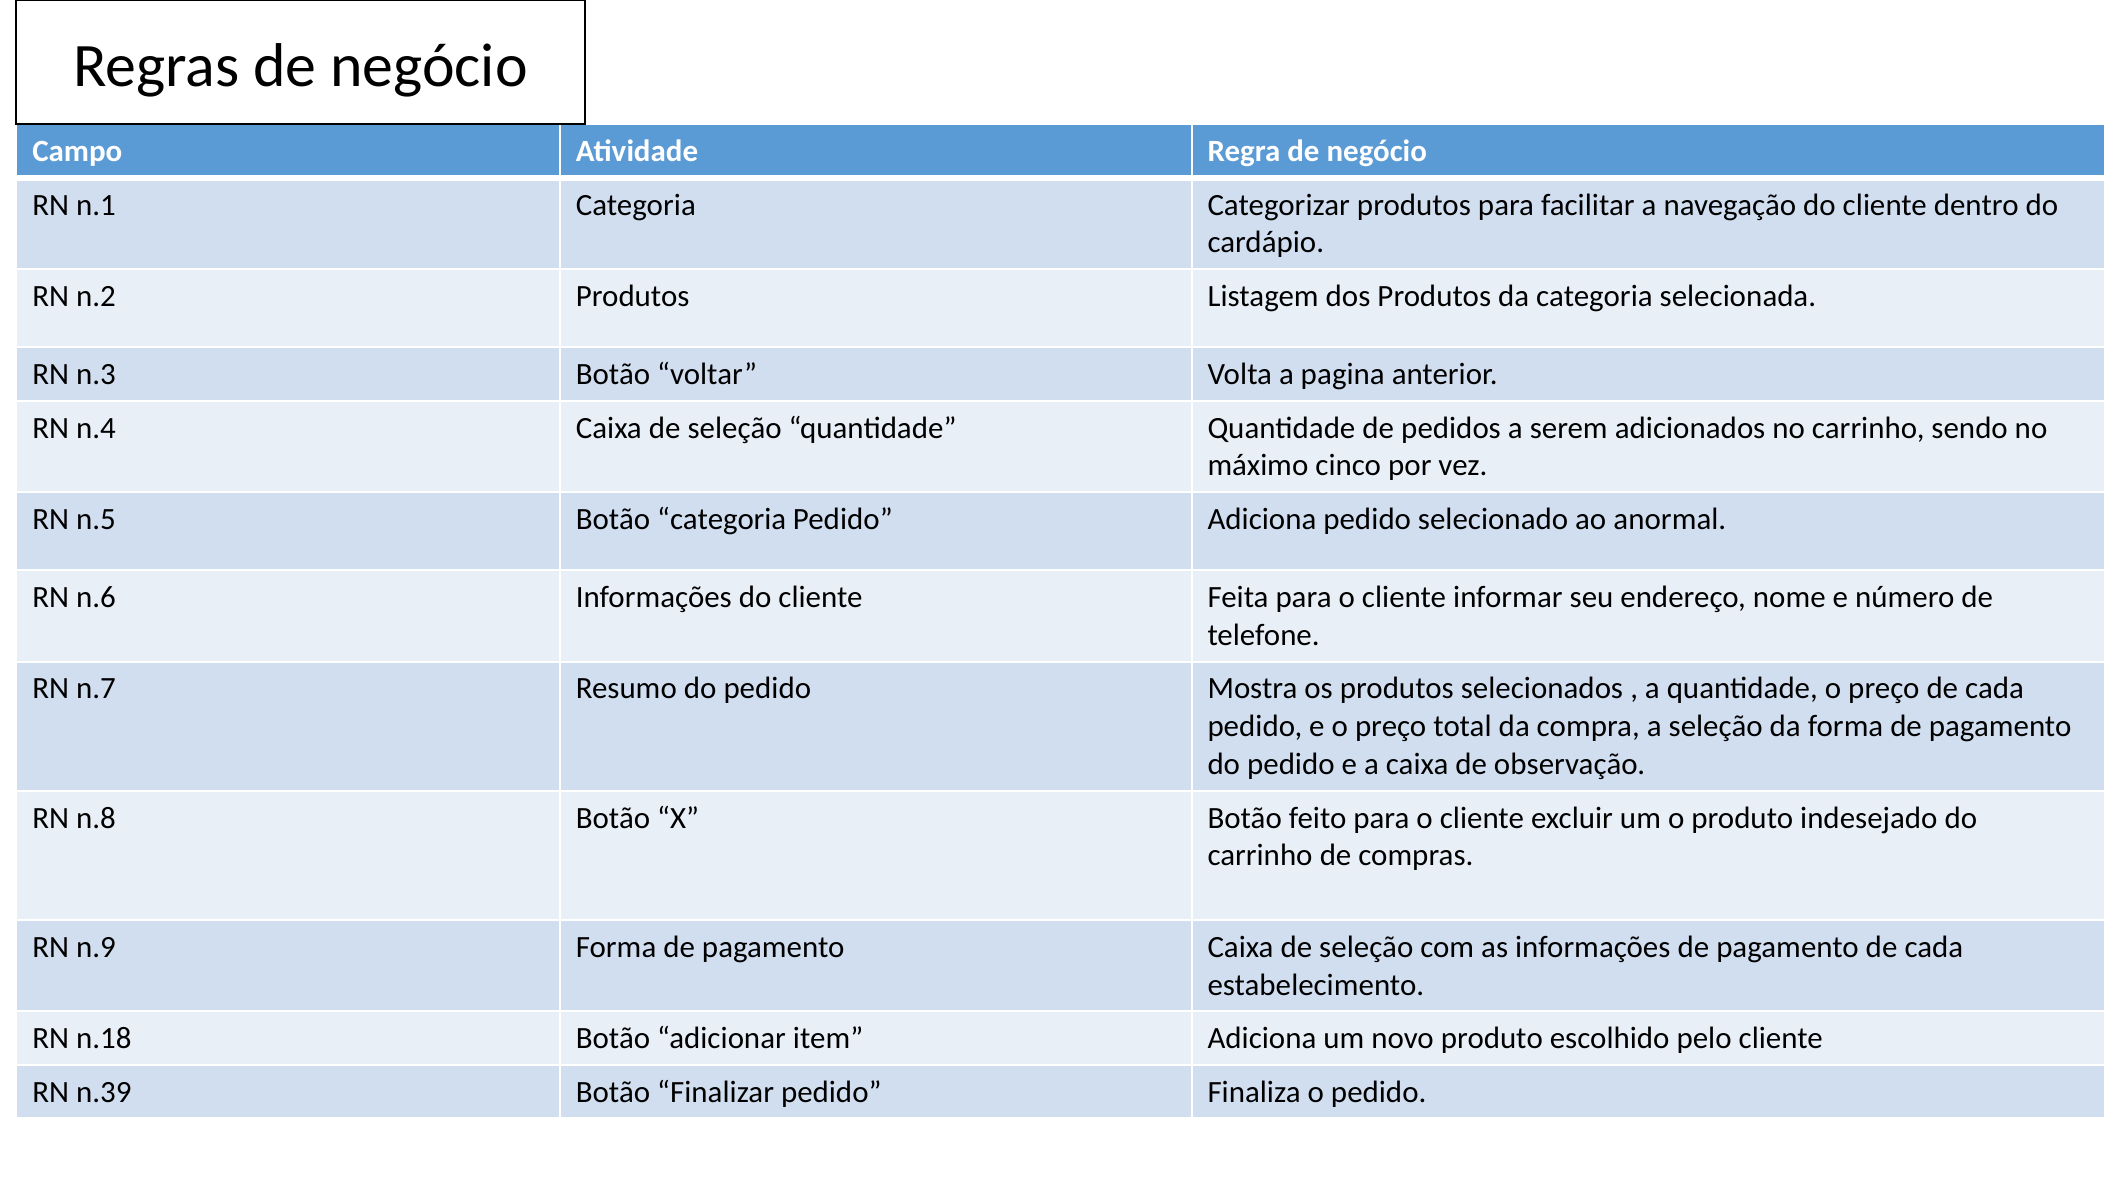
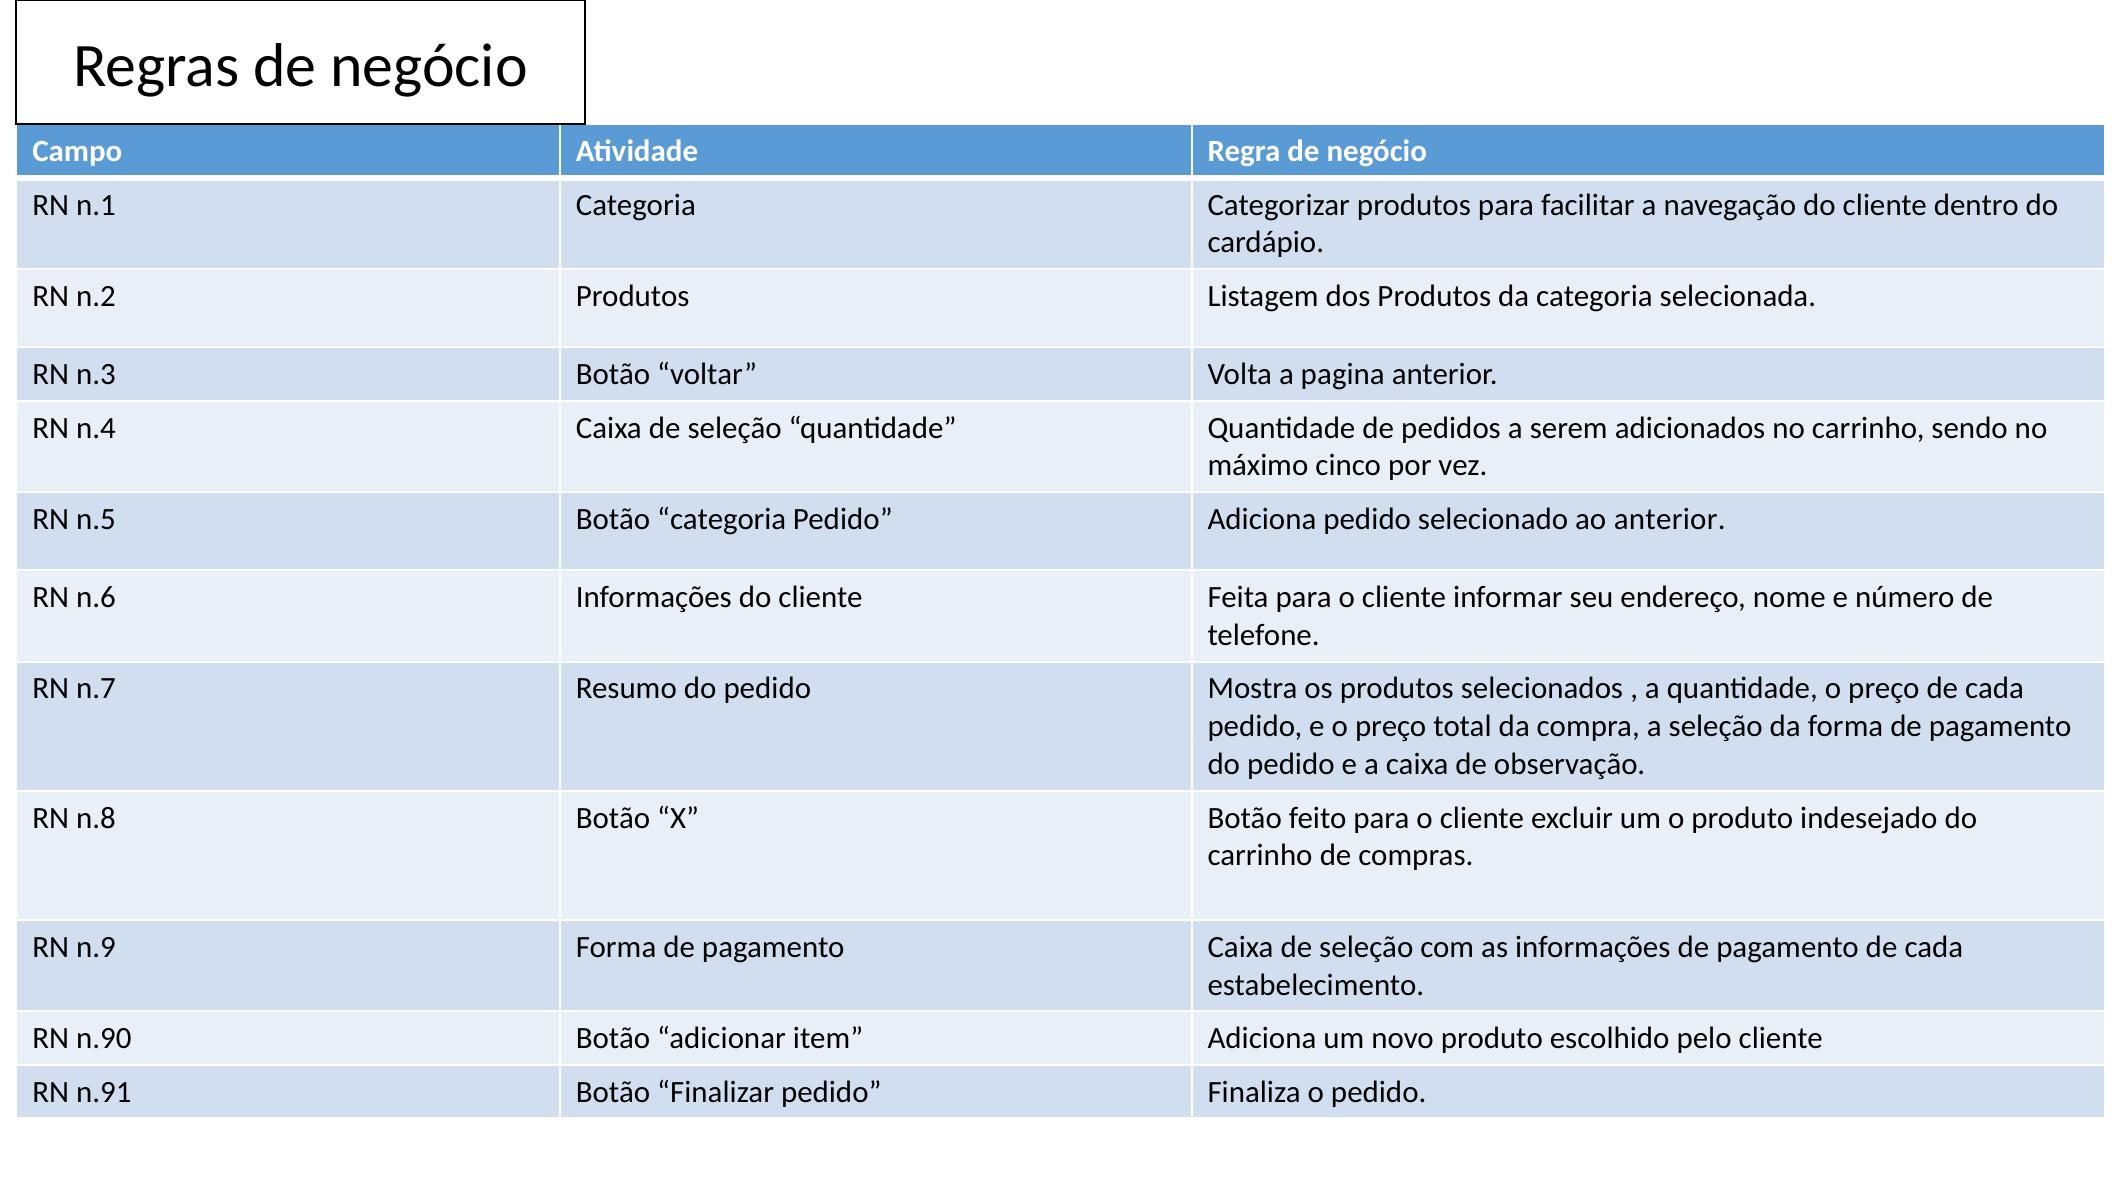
ao anormal: anormal -> anterior (1670, 519)
n.18: n.18 -> n.90 (104, 1039)
n.39: n.39 -> n.91 (104, 1092)
